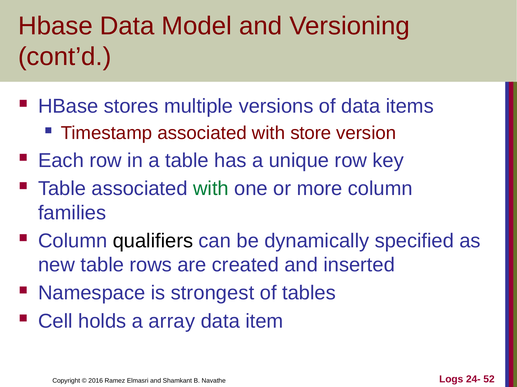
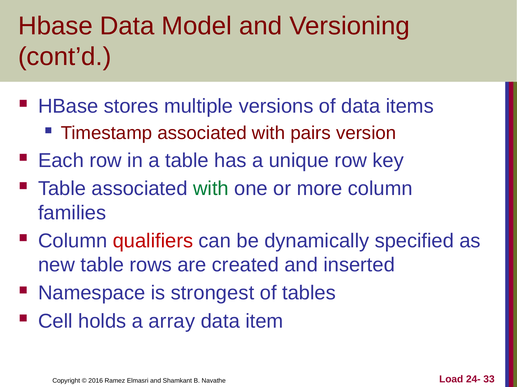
store: store -> pairs (311, 133)
qualifiers colour: black -> red (153, 241)
Logs: Logs -> Load (451, 380)
52: 52 -> 33 (489, 380)
